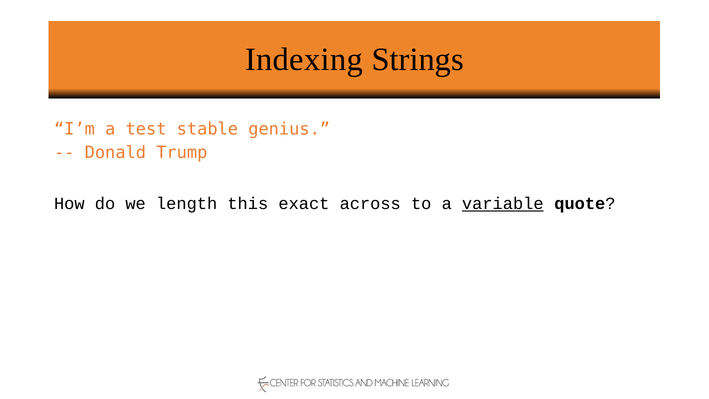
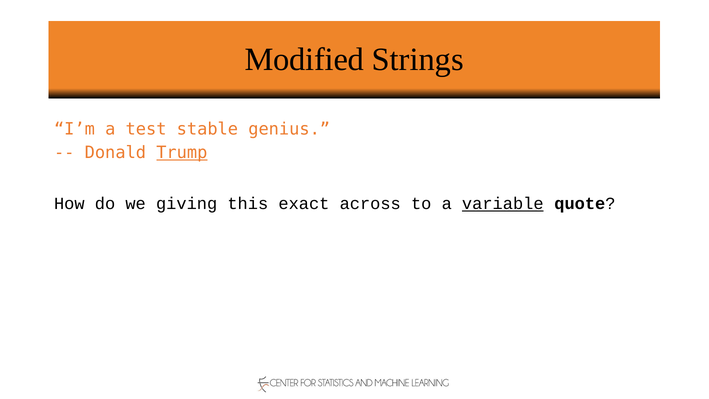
Indexing: Indexing -> Modified (304, 60)
Trump underline: none -> present (182, 153)
length: length -> giving (187, 204)
